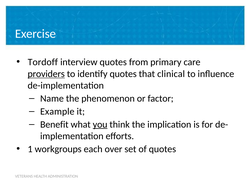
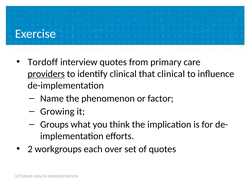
identify quotes: quotes -> clinical (123, 74)
Example: Example -> Growing (57, 112)
Benefit: Benefit -> Groups (54, 125)
you underline: present -> none (100, 125)
1: 1 -> 2 (30, 149)
